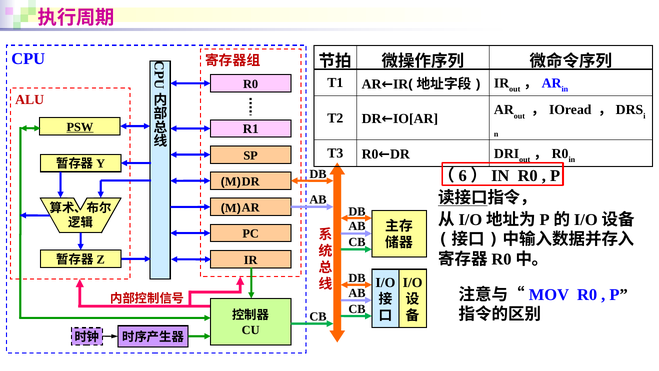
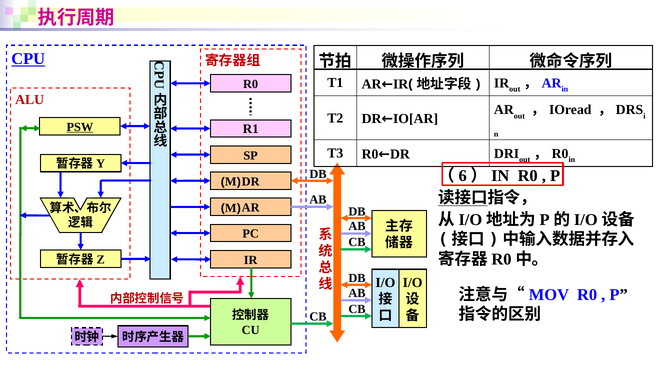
CPU underline: none -> present (28, 59)
